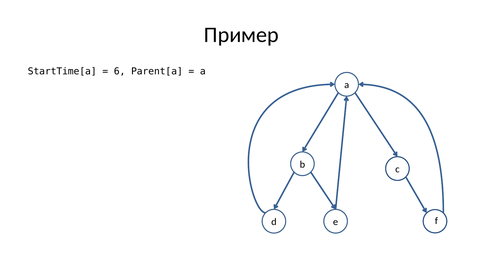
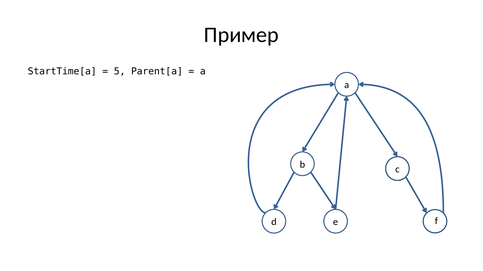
6: 6 -> 5 (120, 72)
